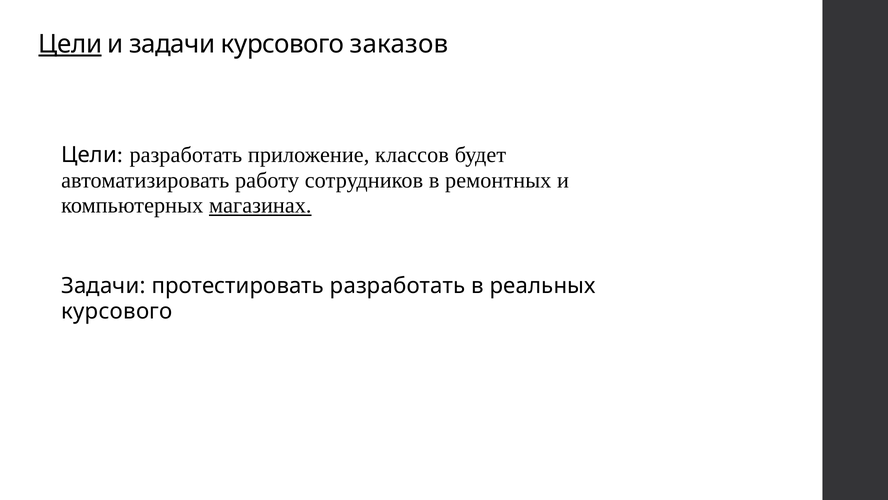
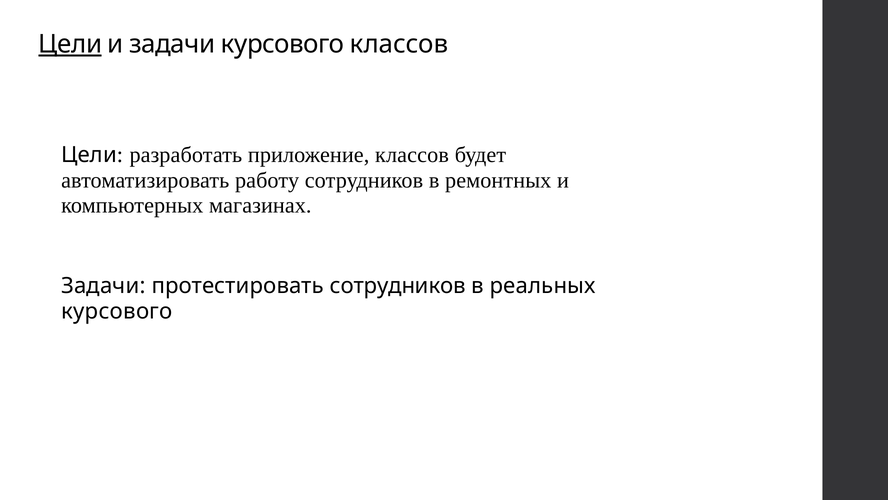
курсового заказов: заказов -> классов (399, 44)
магазинах underline: present -> none (260, 205)
протестировать разработать: разработать -> сотрудников (398, 286)
